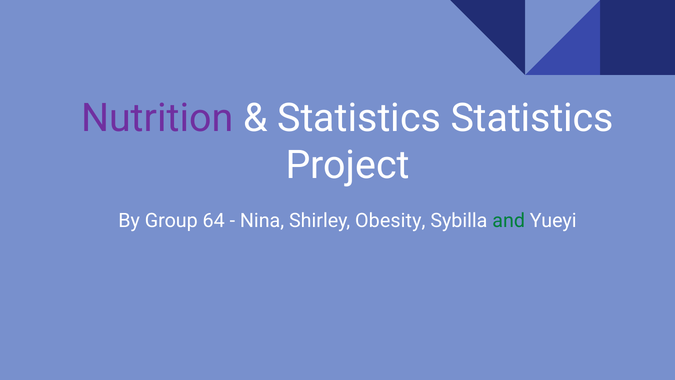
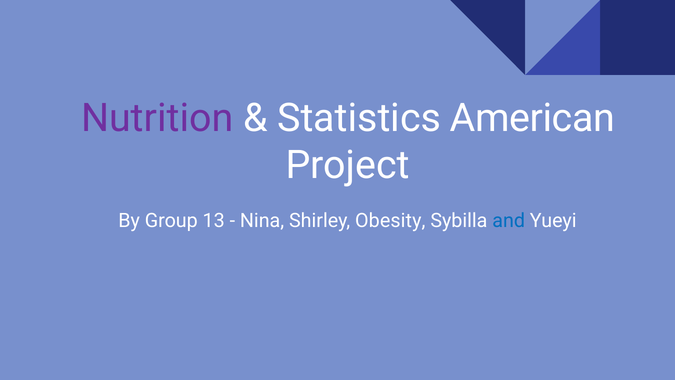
Statistics Statistics: Statistics -> American (532, 118)
64: 64 -> 13 (214, 220)
and colour: green -> blue (509, 220)
